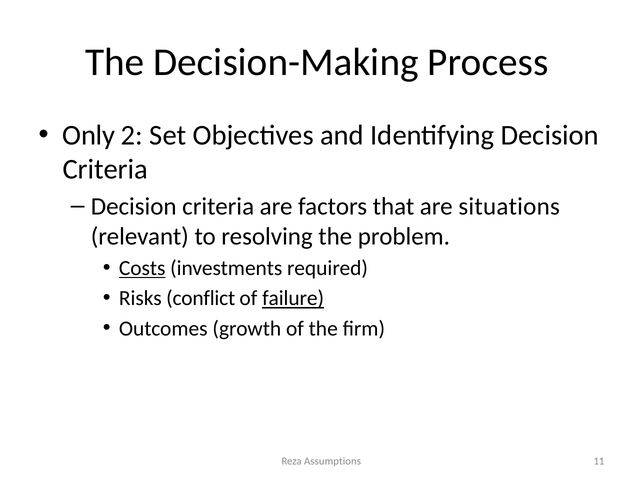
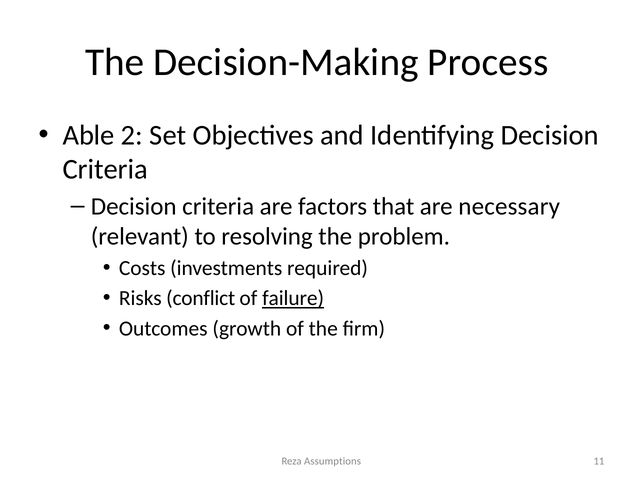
Only: Only -> Able (89, 135)
situations: situations -> necessary (509, 206)
Costs underline: present -> none (142, 268)
